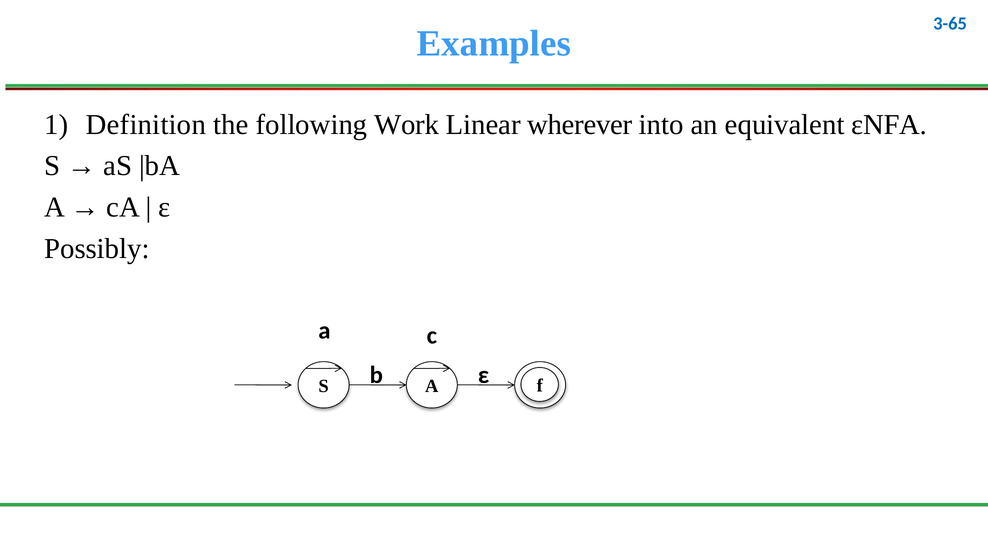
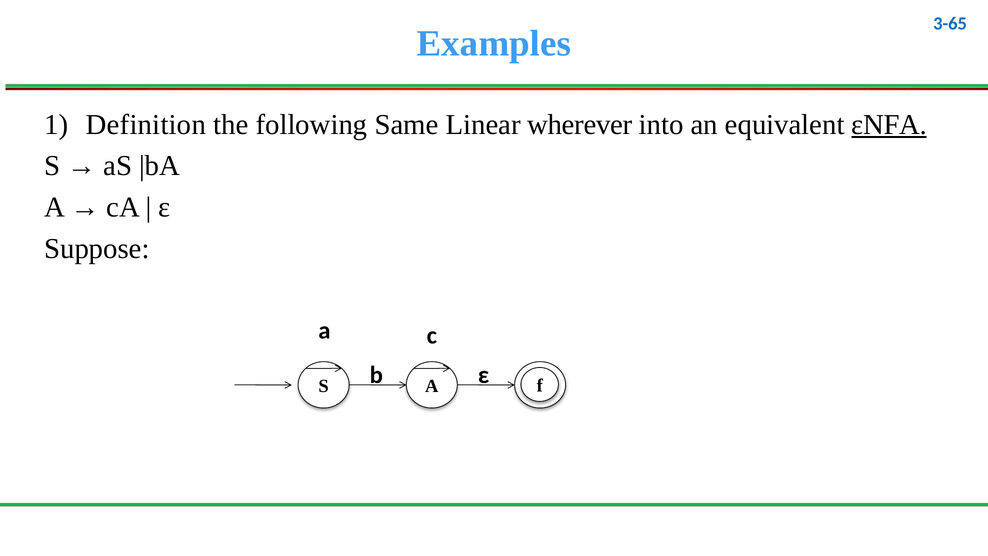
Work: Work -> Same (406, 124)
εNFA underline: none -> present (889, 124)
Possibly: Possibly -> Suppose (97, 249)
